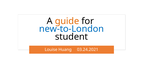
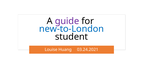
guide colour: orange -> purple (67, 21)
